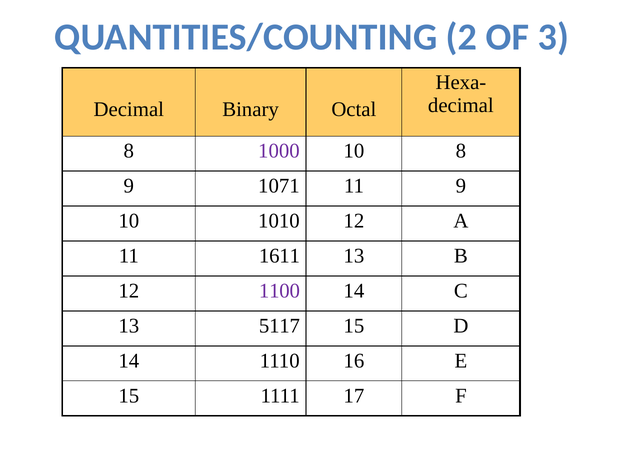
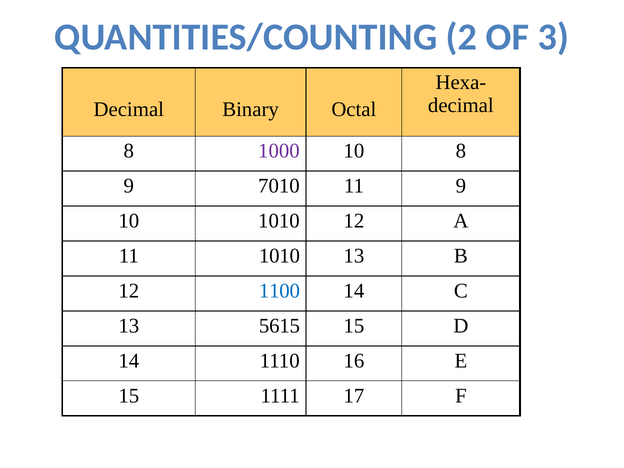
1071: 1071 -> 7010 (279, 186)
11 1611: 1611 -> 1010 (279, 256)
1100 colour: purple -> blue (279, 291)
5117: 5117 -> 5615 (279, 326)
